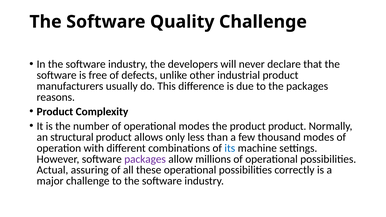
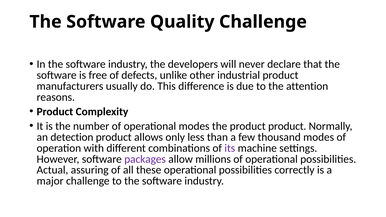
the packages: packages -> attention (307, 86)
structural: structural -> detection (72, 137)
its colour: blue -> purple (230, 148)
